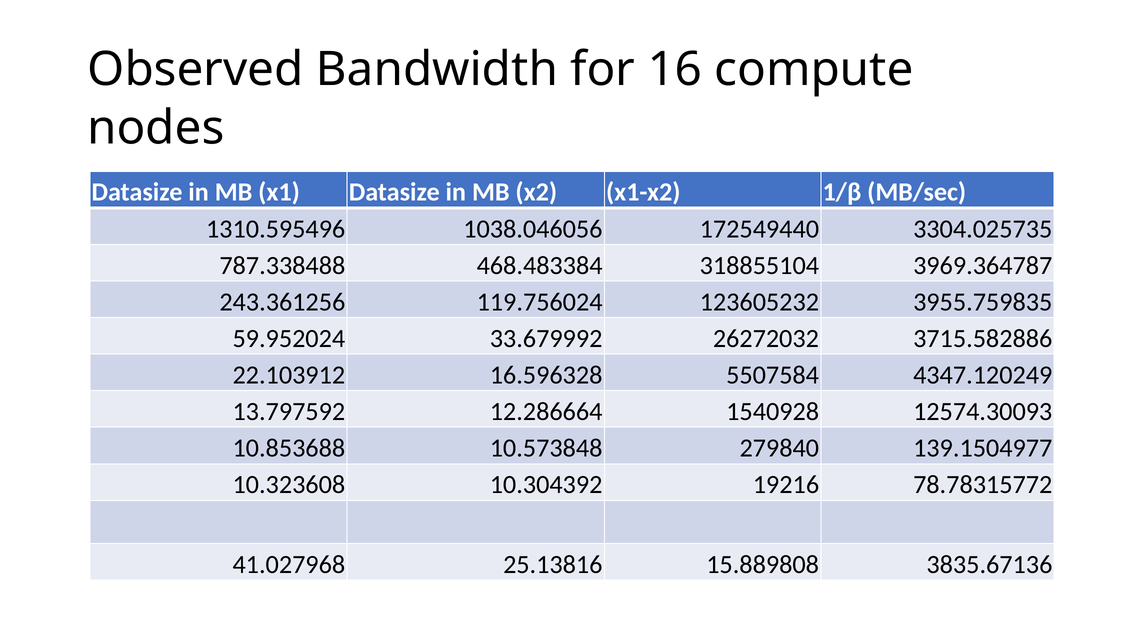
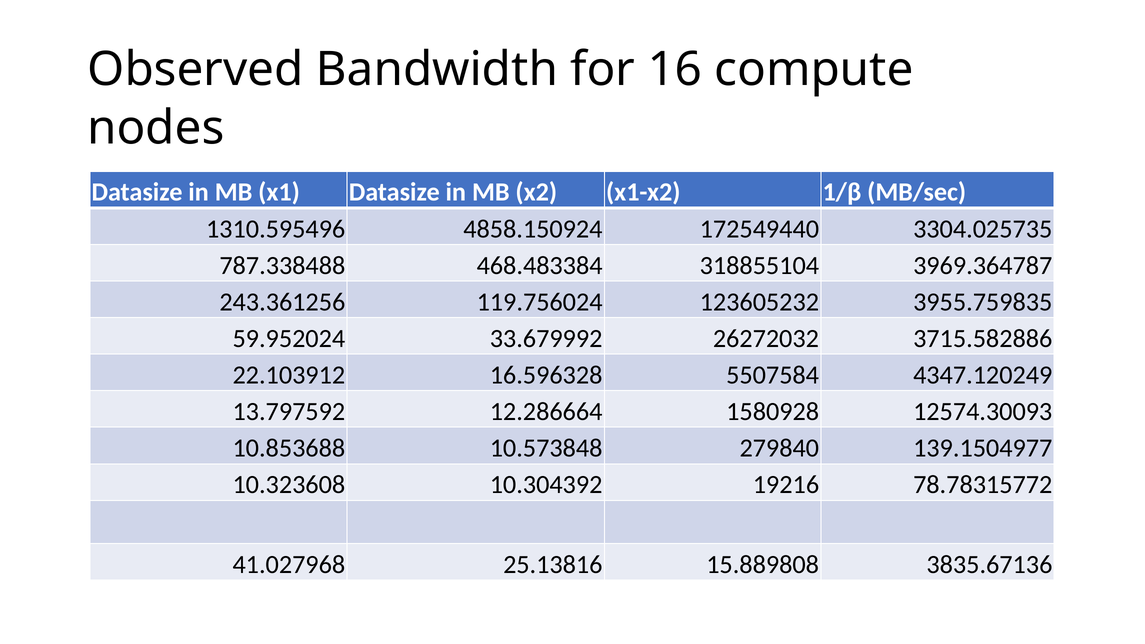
1038.046056: 1038.046056 -> 4858.150924 (533, 229)
1540928: 1540928 -> 1580928 (773, 412)
